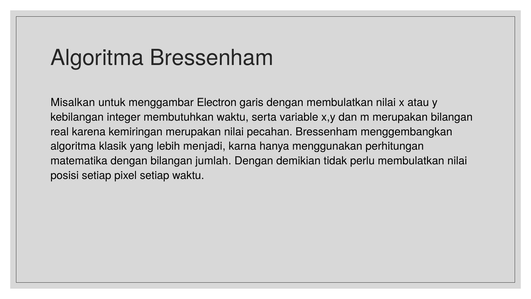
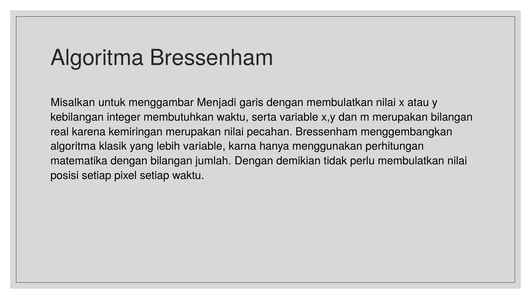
Electron: Electron -> Menjadi (217, 102)
lebih menjadi: menjadi -> variable (204, 146)
